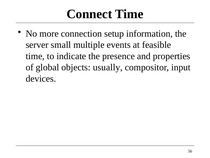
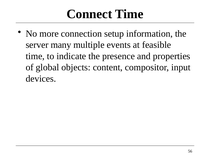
small: small -> many (61, 45)
usually: usually -> content (108, 67)
